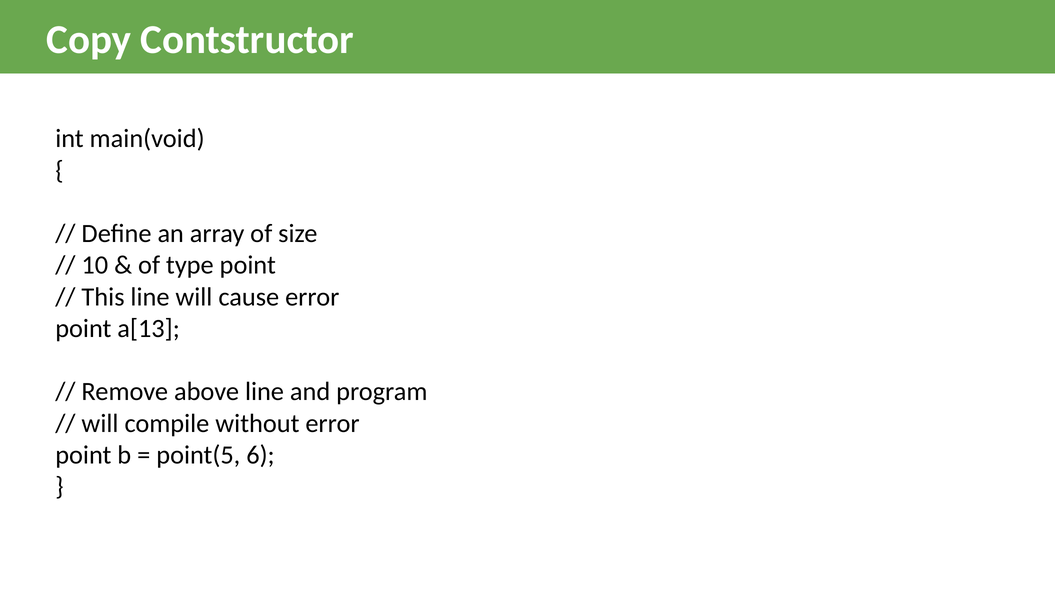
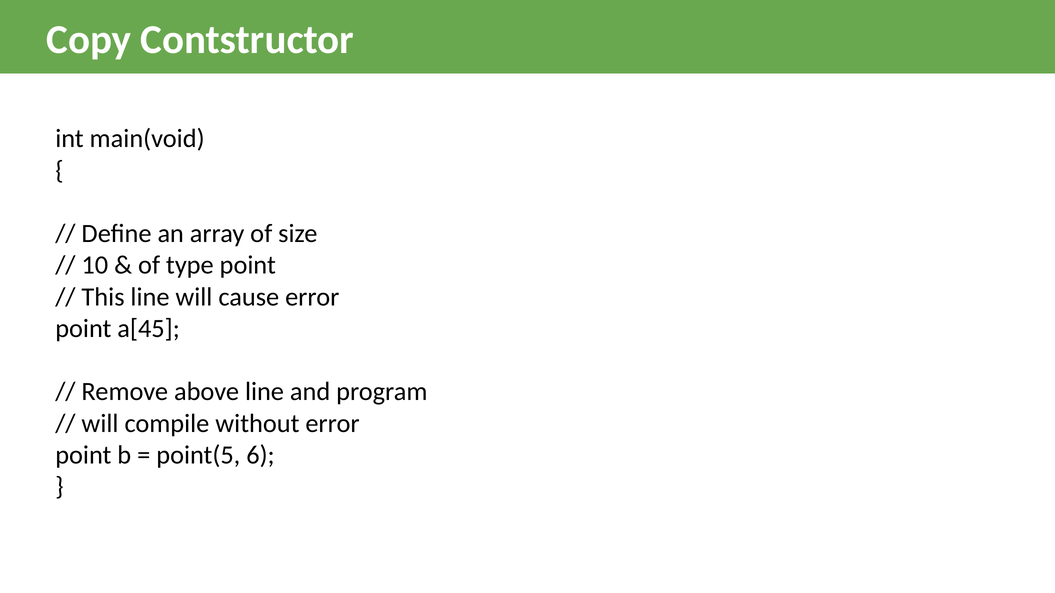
a[13: a[13 -> a[45 (149, 329)
